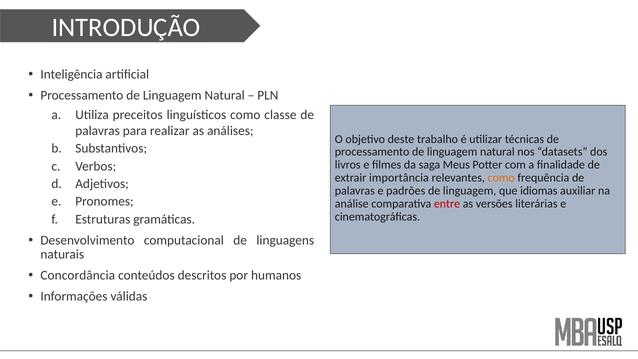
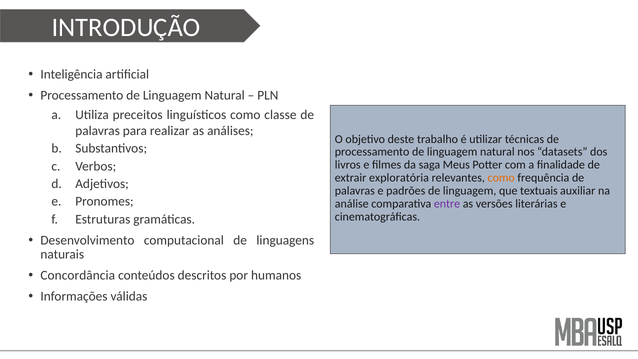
importância: importância -> exploratória (399, 178)
idiomas: idiomas -> textuais (539, 191)
entre colour: red -> purple (447, 204)
